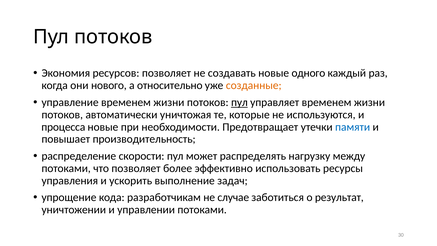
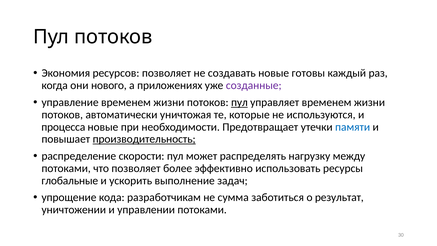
одного: одного -> готовы (308, 73)
относительно: относительно -> приложениях (170, 85)
созданные colour: orange -> purple (254, 85)
производительность underline: none -> present (144, 139)
управления: управления -> глобальные (70, 181)
случае: случае -> сумма (233, 197)
